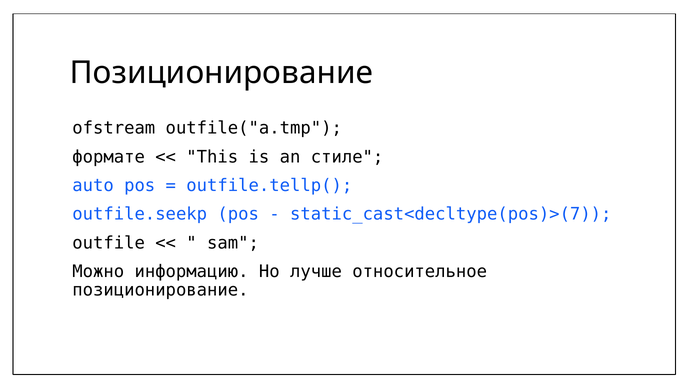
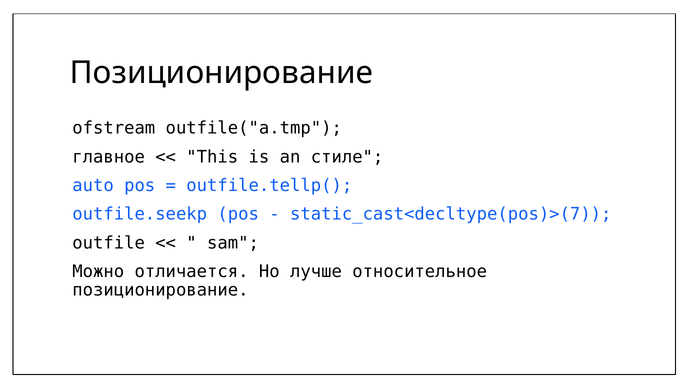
формате: формате -> главное (109, 157)
информацию: информацию -> отличается (192, 271)
